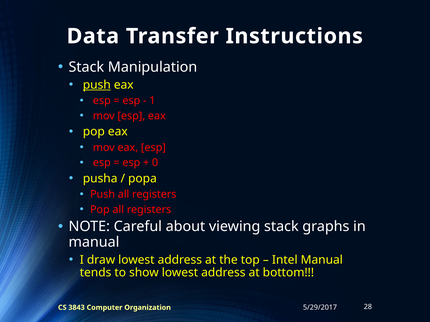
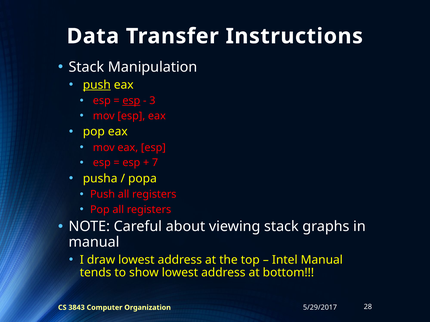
esp underline: none -> present (131, 101)
1: 1 -> 3 (152, 101)
0: 0 -> 7 (155, 163)
